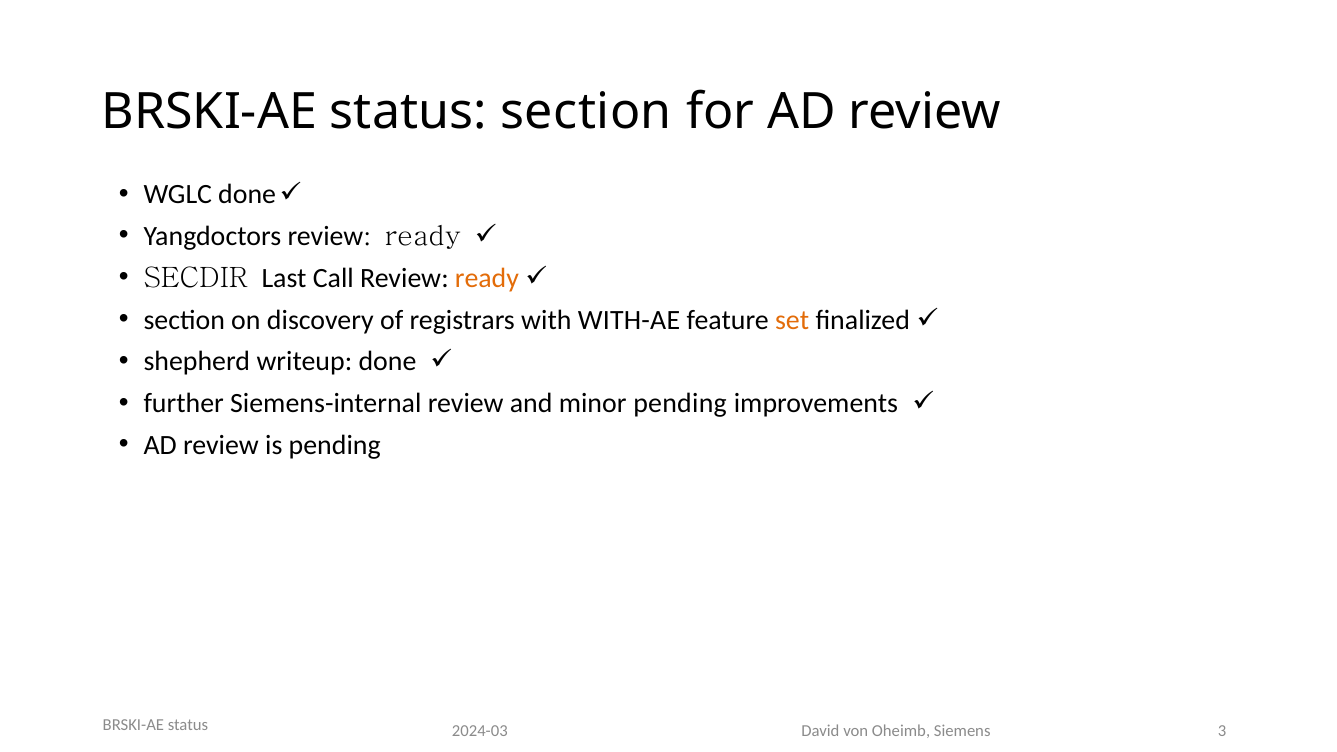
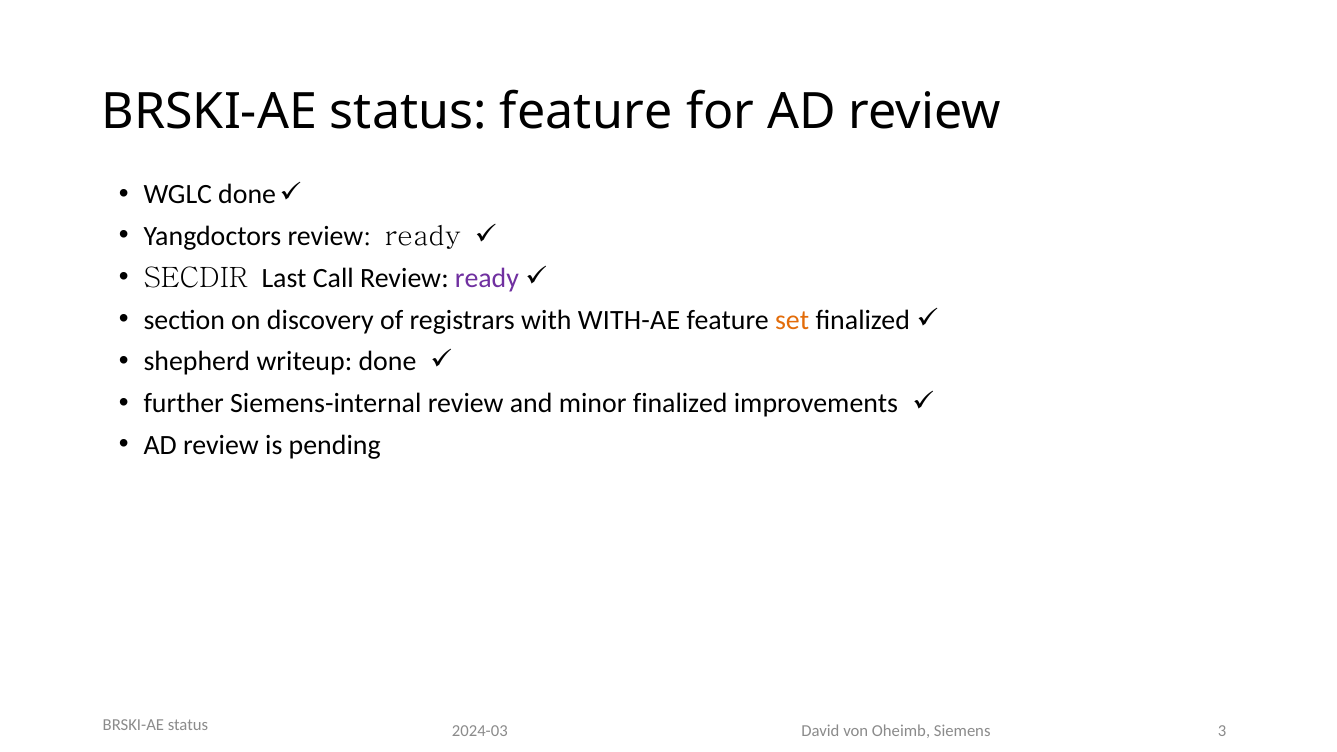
status section: section -> feature (586, 112)
ready colour: orange -> purple (487, 278)
minor pending: pending -> finalized (680, 404)
